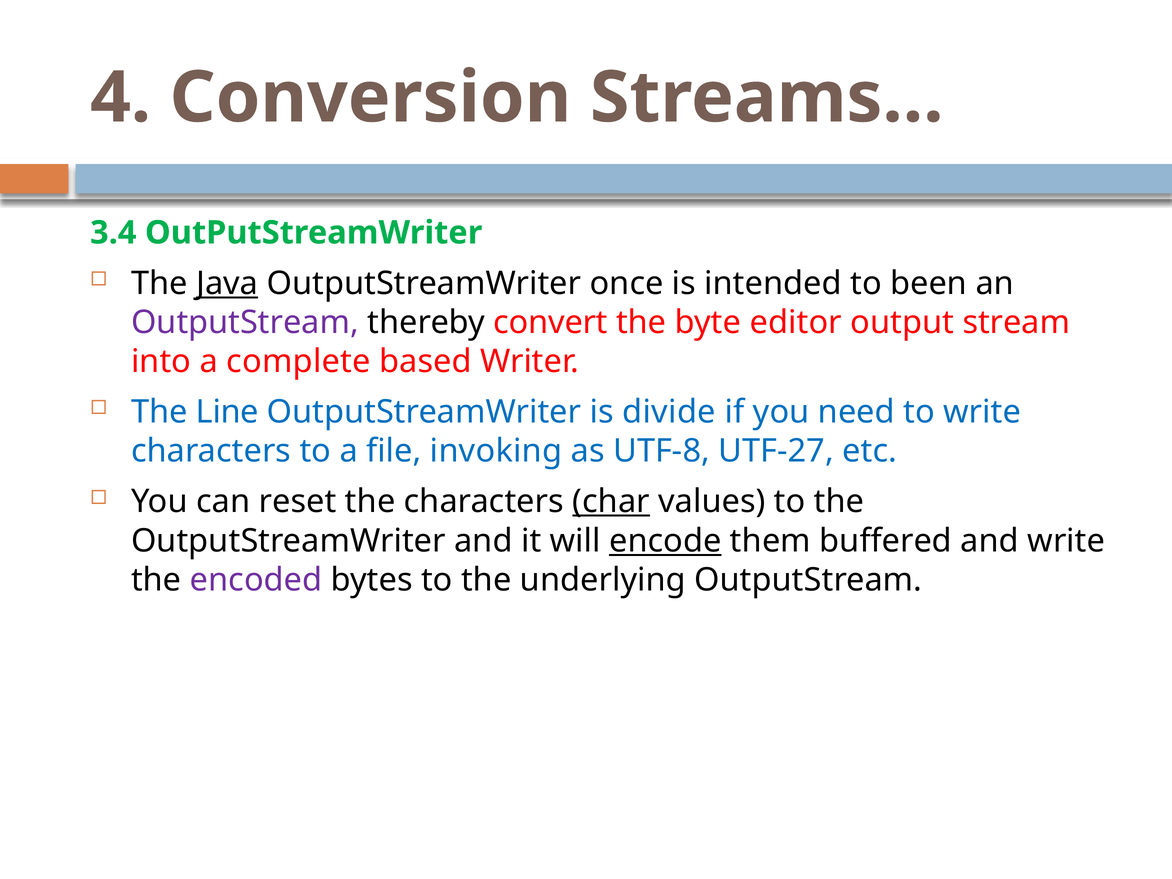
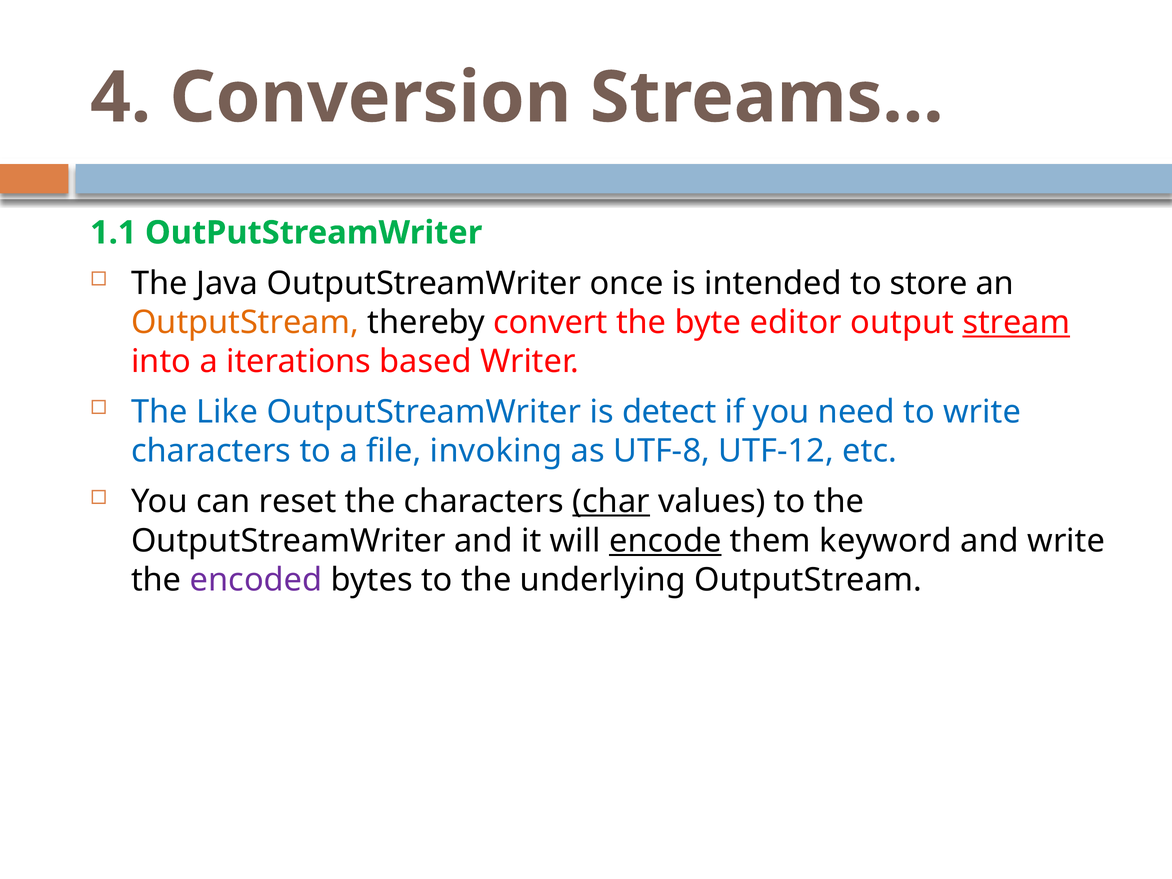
3.4: 3.4 -> 1.1 (113, 233)
Java underline: present -> none (227, 283)
been: been -> store (929, 283)
OutputStream colour: purple -> orange (245, 322)
stream underline: none -> present (1016, 322)
complete: complete -> iterations (299, 362)
Line: Line -> Like (227, 412)
divide: divide -> detect (669, 412)
UTF-27: UTF-27 -> UTF-12 (776, 451)
buffered: buffered -> keyword (886, 541)
